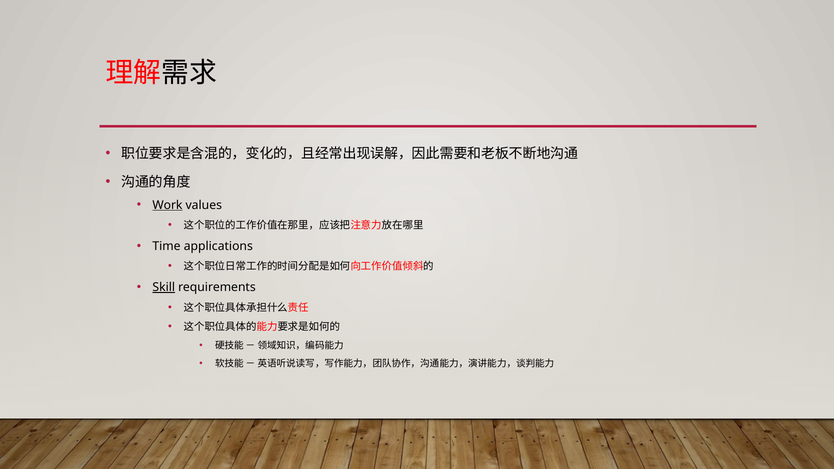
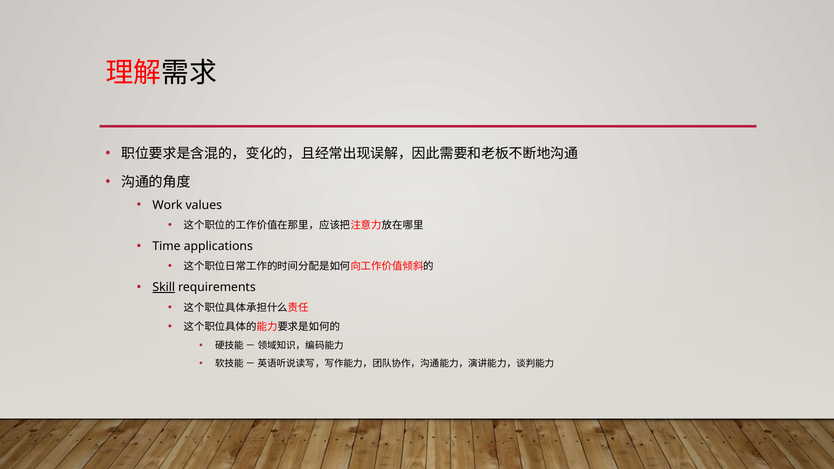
Work underline: present -> none (167, 205)
